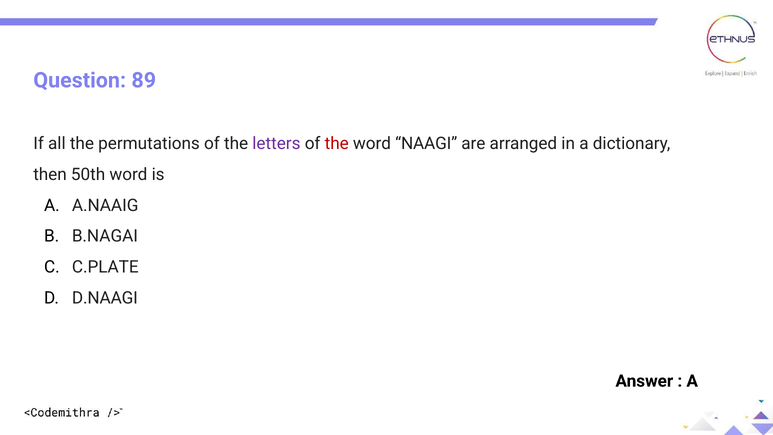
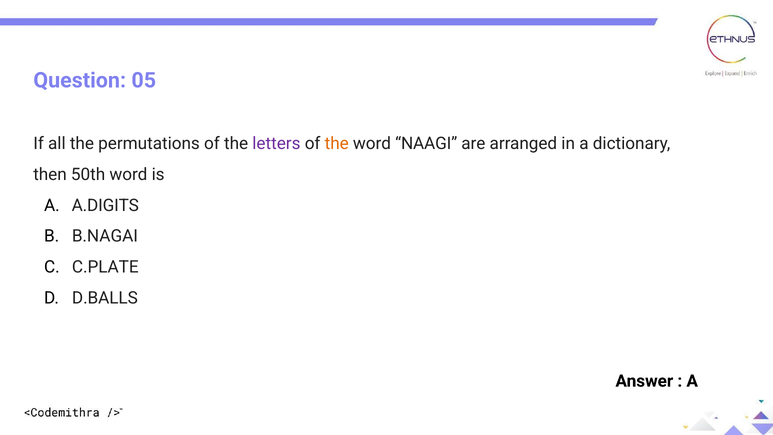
89: 89 -> 05 (144, 80)
the colour: red -> orange (337, 144)
A.NAAIG: A.NAAIG -> A.DIGITS (105, 205)
D.NAAGI: D.NAAGI -> D.BALLS (105, 298)
